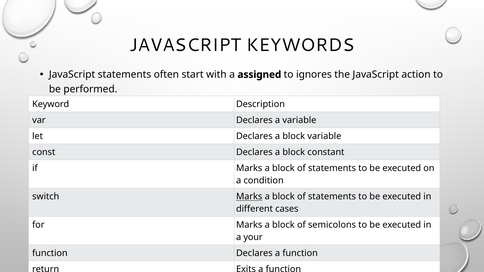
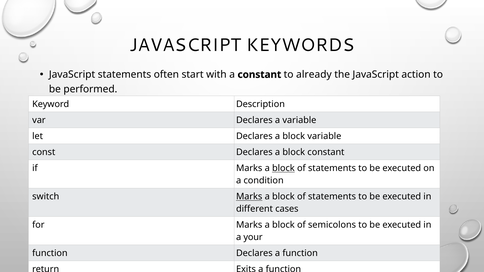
a assigned: assigned -> constant (259, 75)
ignores: ignores -> already (314, 75)
block underline: none -> present (283, 168)
